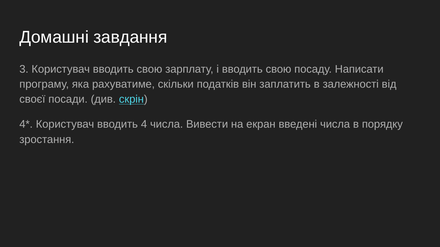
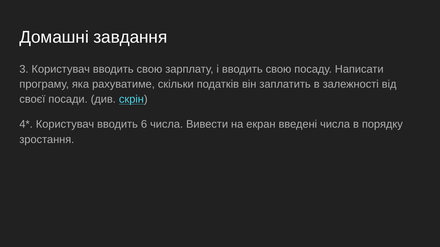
4: 4 -> 6 (144, 124)
